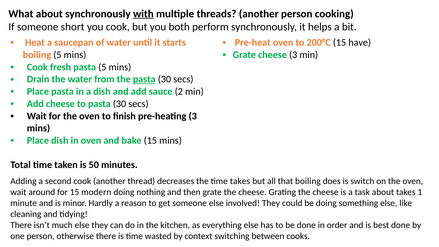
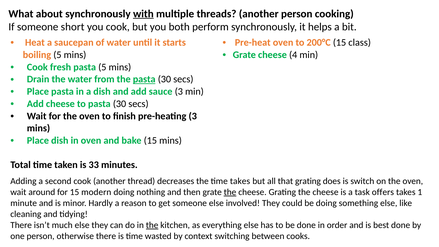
have: have -> class (360, 43)
cheese 3: 3 -> 4 (293, 55)
sauce 2: 2 -> 3 (179, 92)
50: 50 -> 33 (94, 165)
that boiling: boiling -> grating (308, 181)
the underline: none -> present (230, 192)
task about: about -> offers (383, 192)
the underline: none -> present (152, 225)
